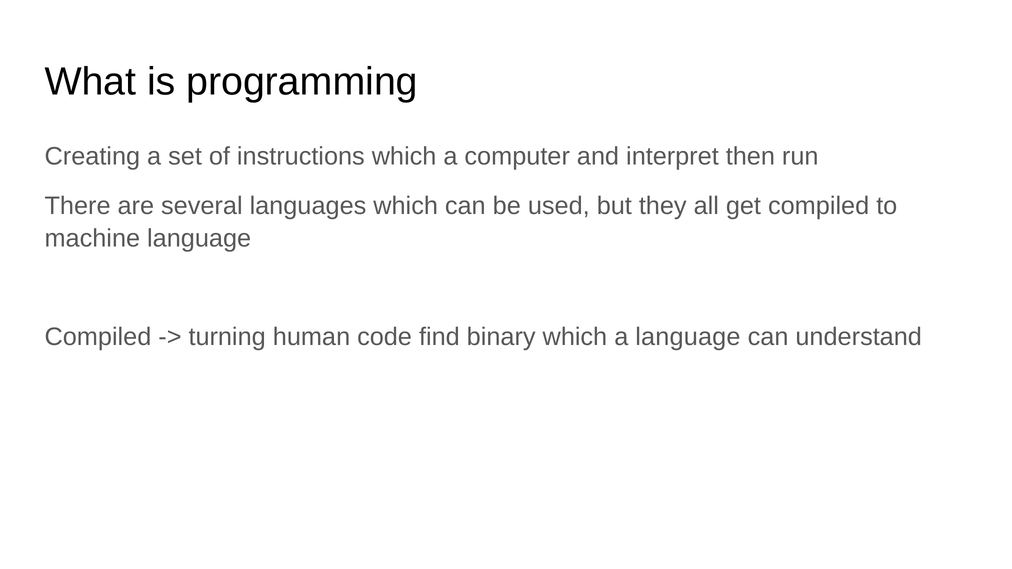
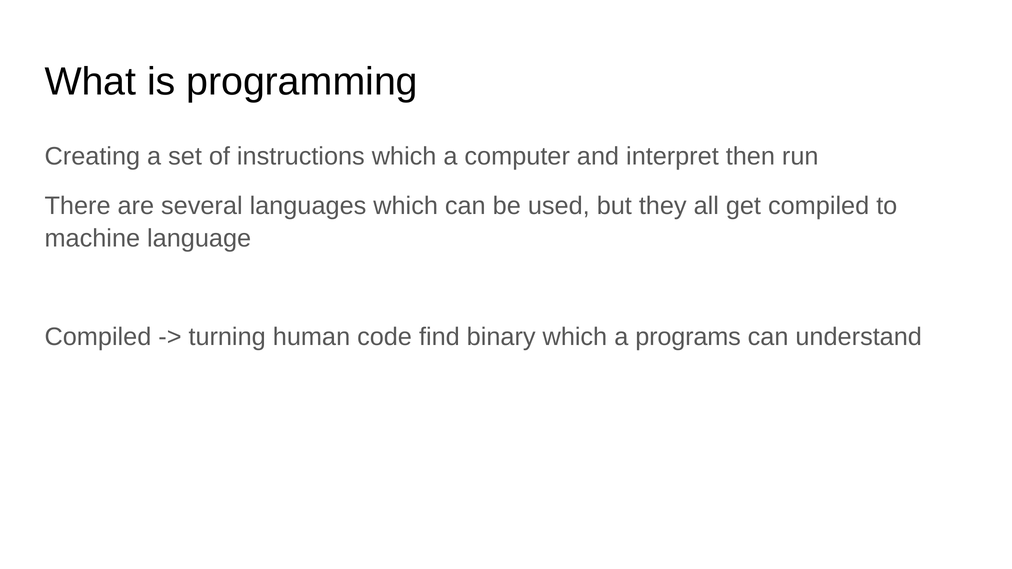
a language: language -> programs (688, 337)
